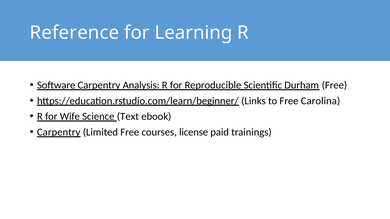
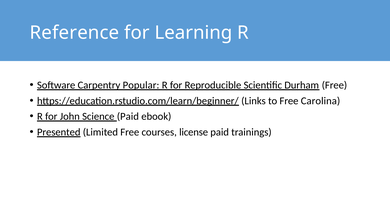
Analysis: Analysis -> Popular (141, 85)
Wife: Wife -> John (70, 117)
Science Text: Text -> Paid (128, 117)
Carpentry: Carpentry -> Presented (59, 132)
